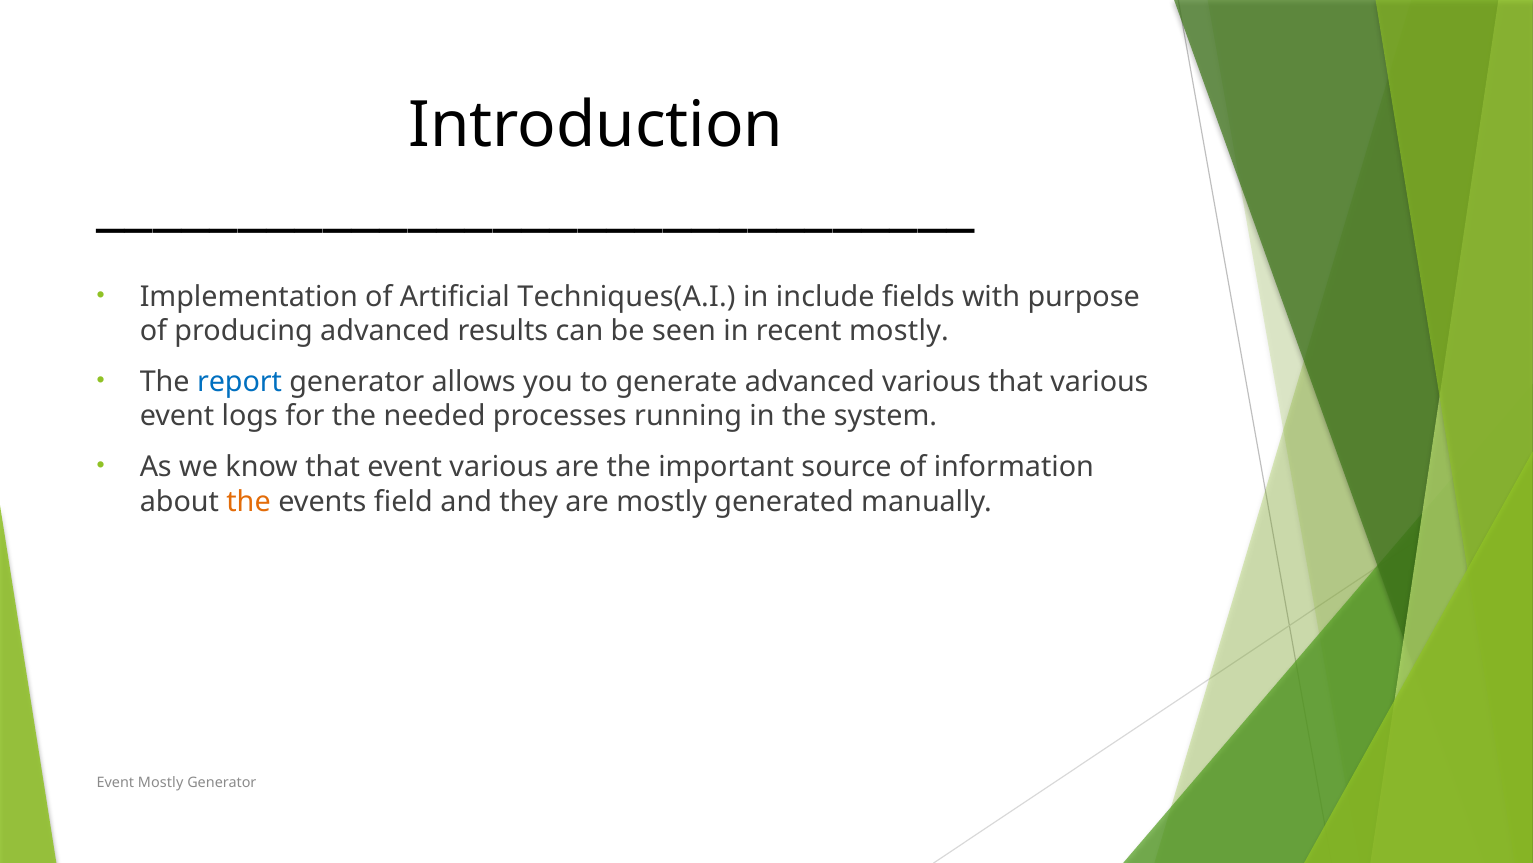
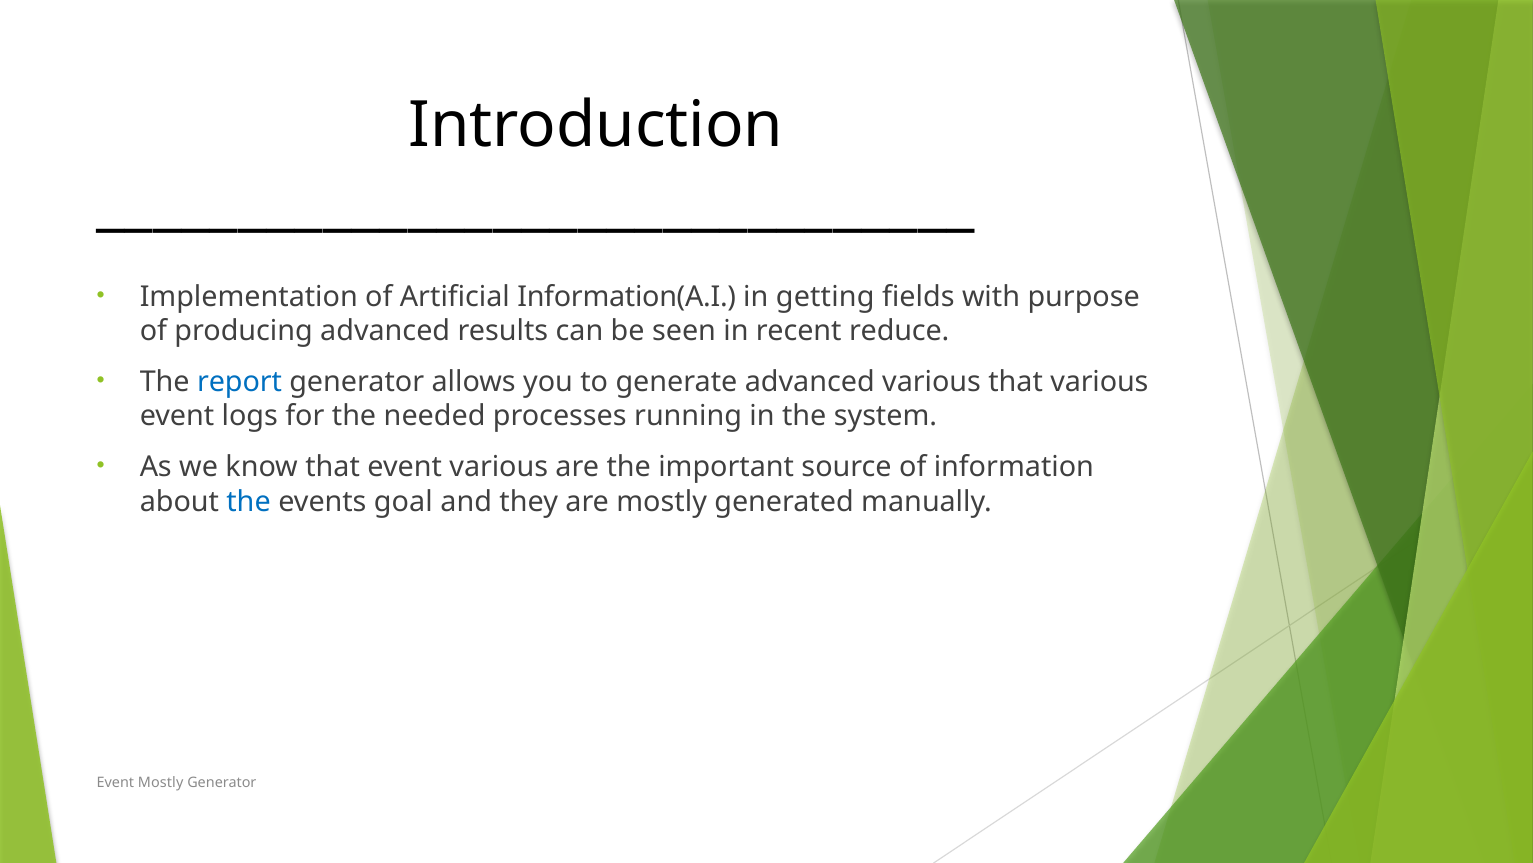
Techniques(A.I: Techniques(A.I -> Information(A.I (627, 297)
include: include -> getting (825, 297)
recent mostly: mostly -> reduce (899, 331)
the colour: orange -> blue (249, 501)
field: field -> goal (403, 501)
